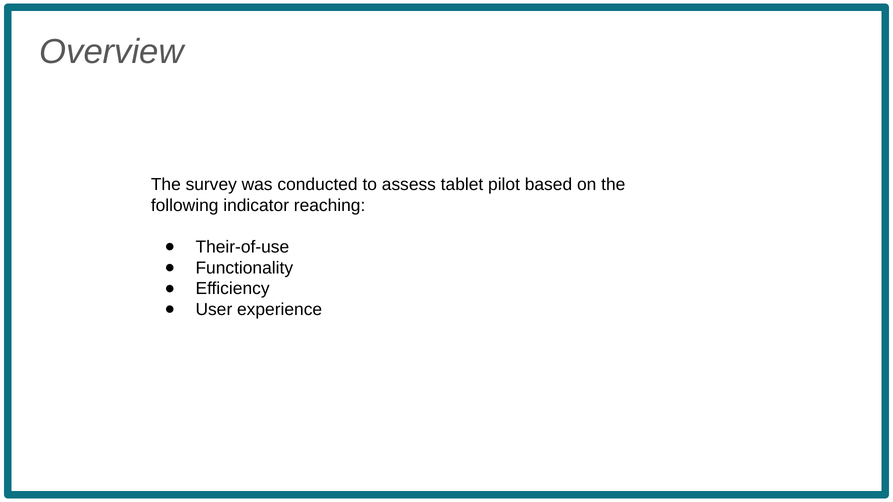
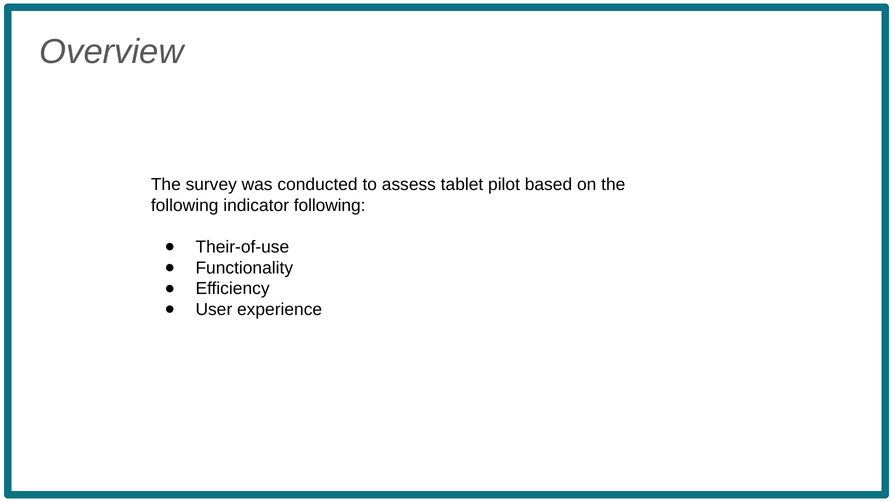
indicator reaching: reaching -> following (330, 205)
